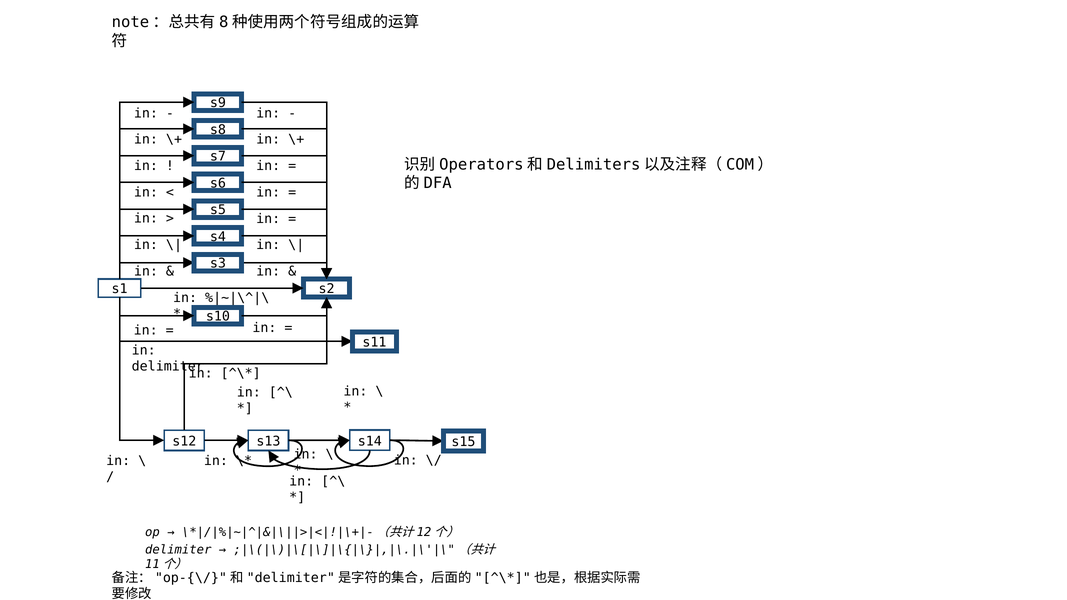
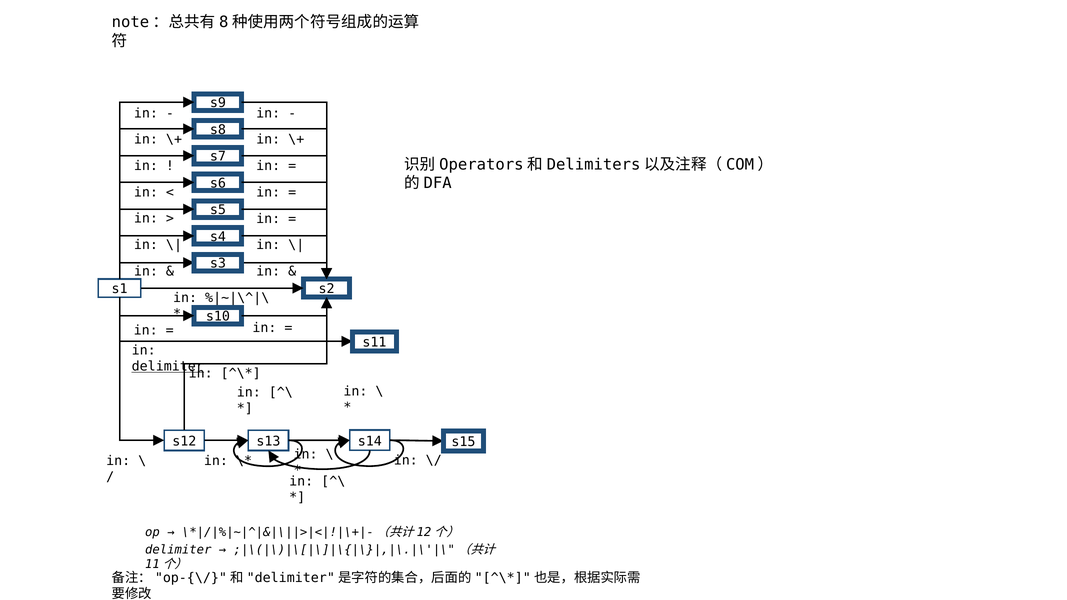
delimiter underline: none -> present (168, 367)
